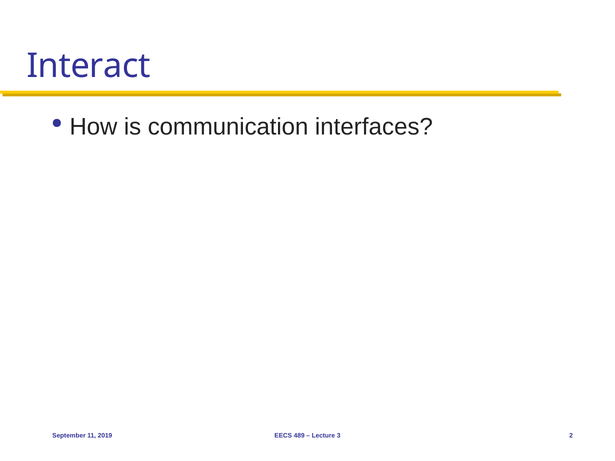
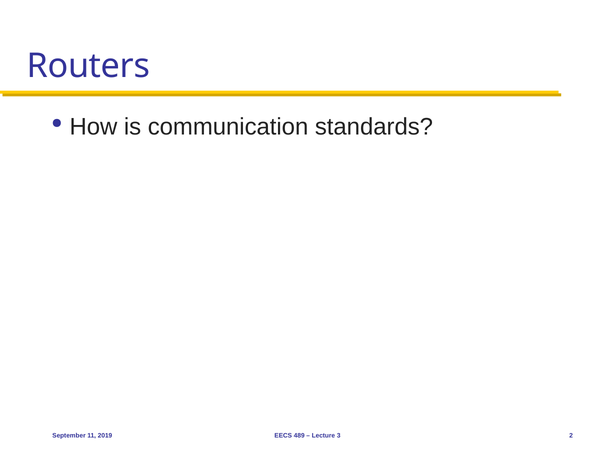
Interact: Interact -> Routers (88, 66)
interfaces: interfaces -> standards (374, 127)
